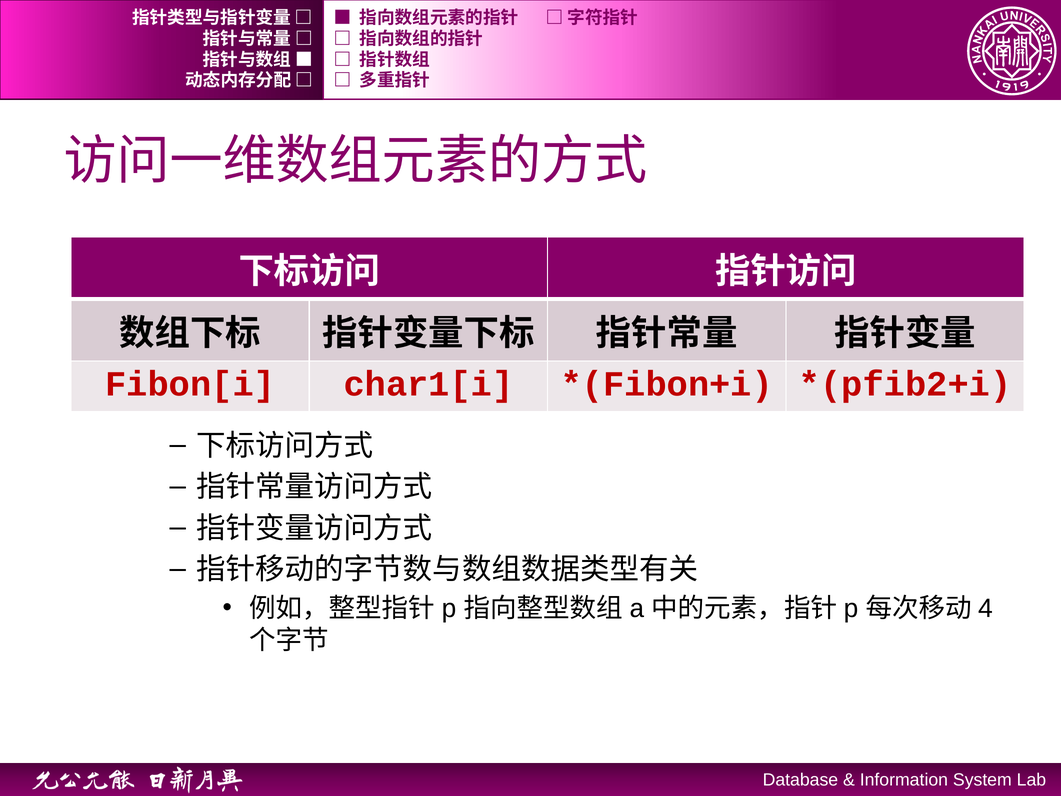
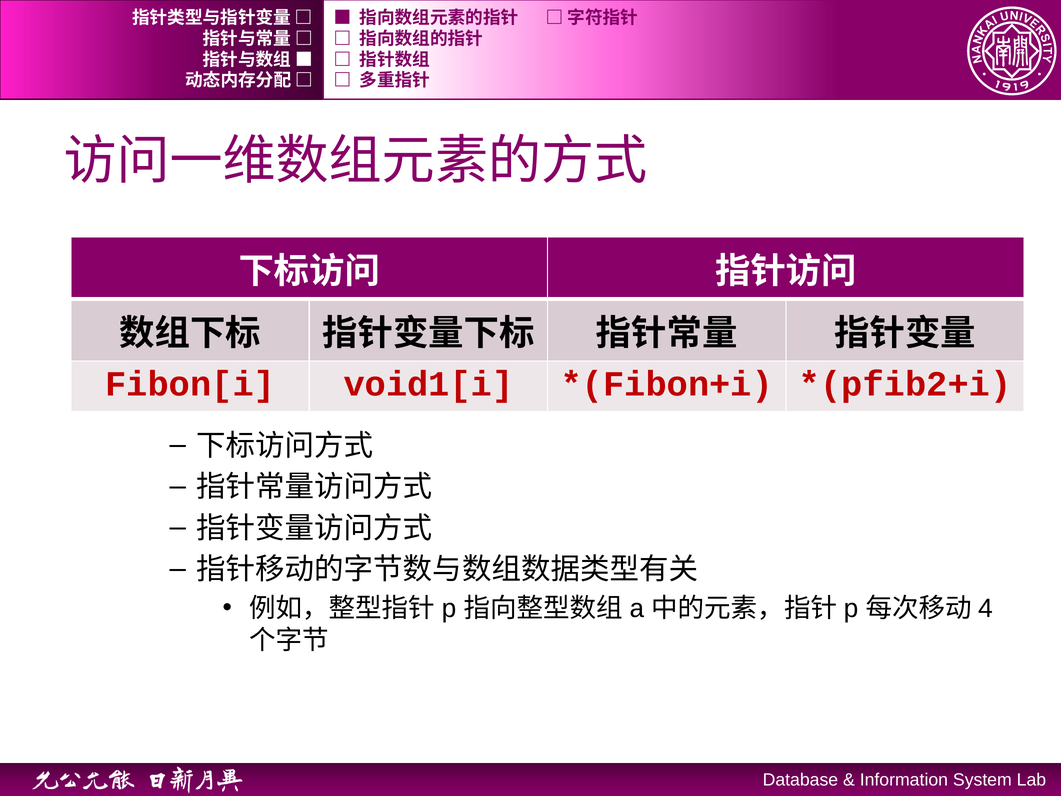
char1[i: char1[i -> void1[i (428, 384)
